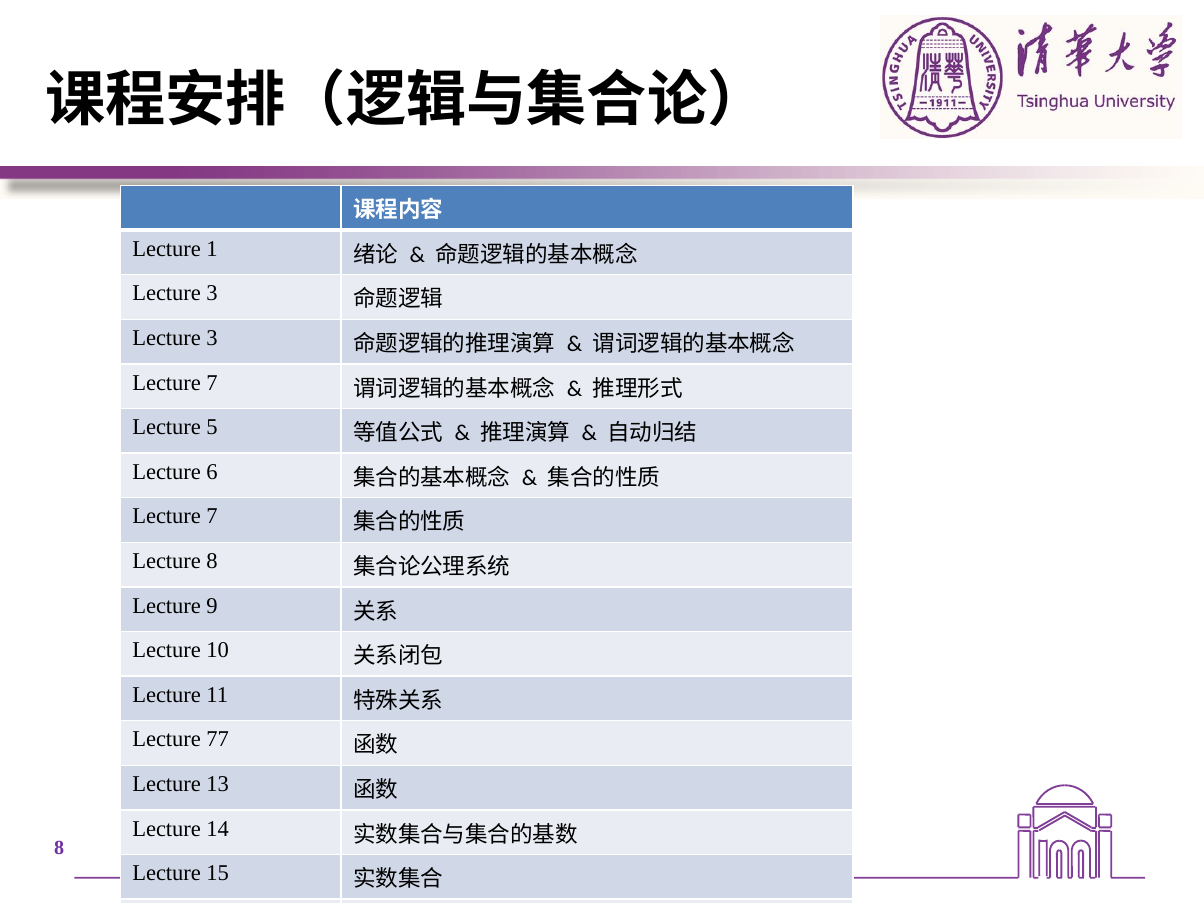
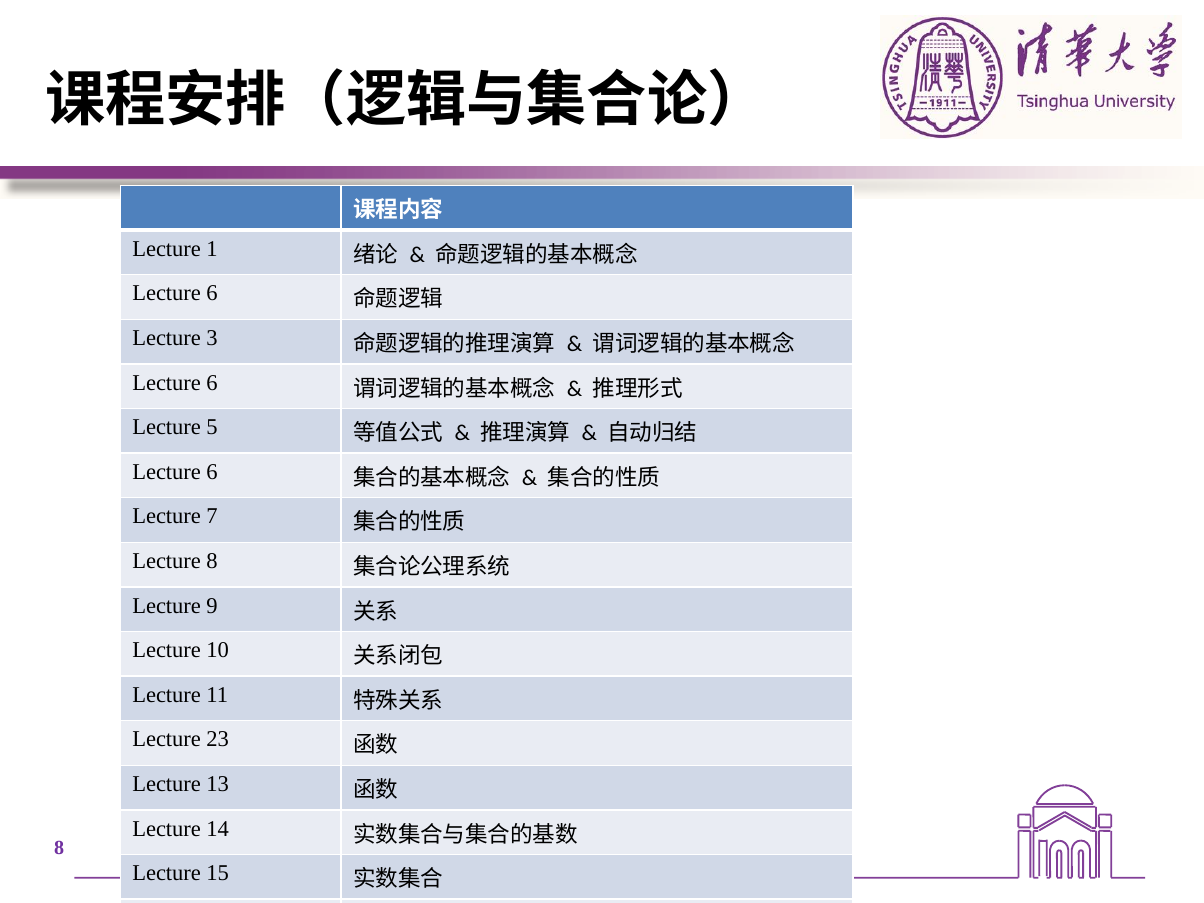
3: 3 -> 6 (212, 293)
7: 7 -> 6 (212, 383)
77: 77 -> 23 (218, 739)
